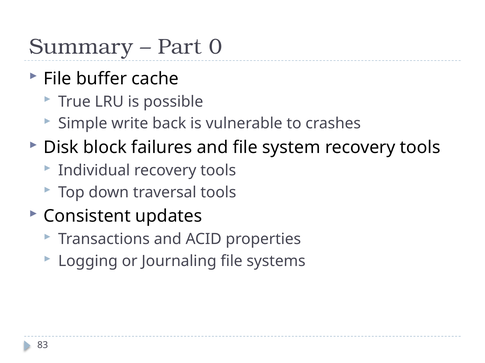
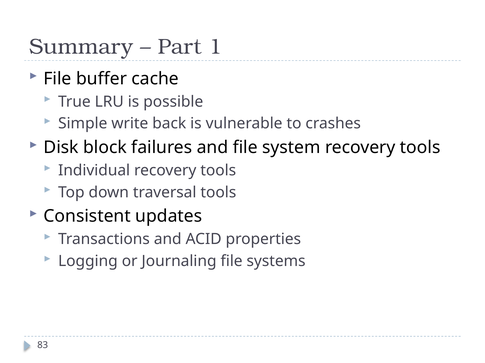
0: 0 -> 1 (215, 47)
